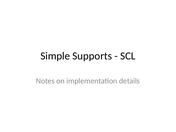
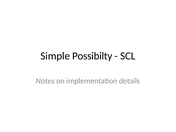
Supports: Supports -> Possibilty (92, 56)
